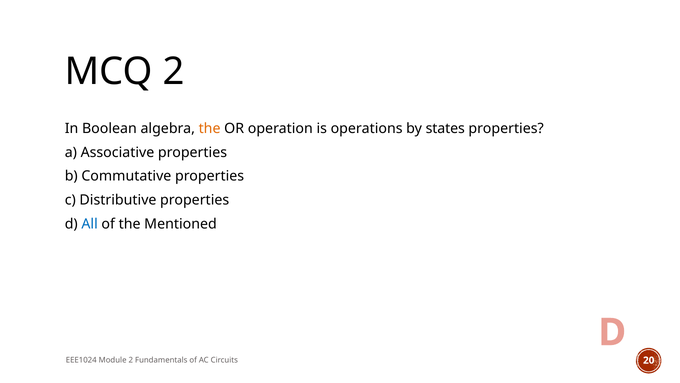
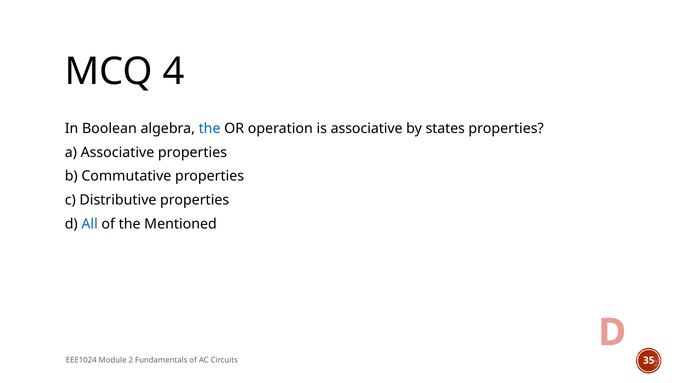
MCQ 2: 2 -> 4 (174, 72)
the colour: orange -> blue (210, 128)
is operations: operations -> associative (367, 128)
20: 20 -> 35 (649, 360)
